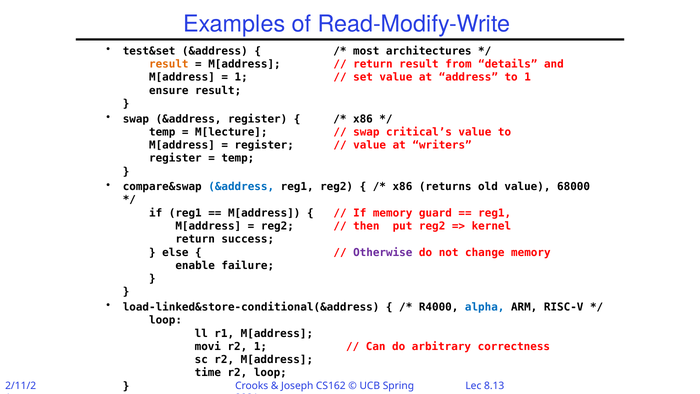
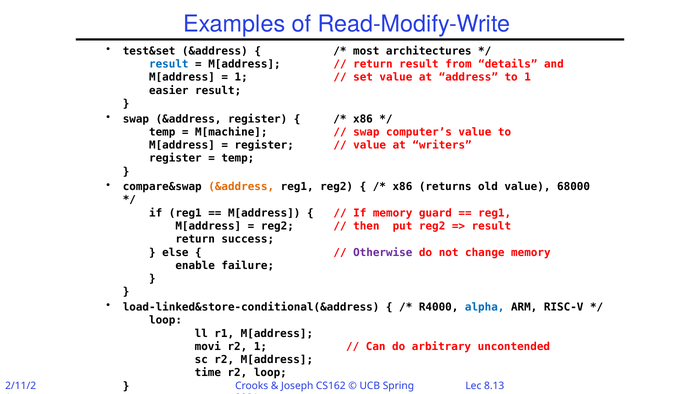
result colour: orange -> blue (169, 64)
ensure: ensure -> easier (169, 90)
M[lecture: M[lecture -> M[machine (231, 132)
critical’s: critical’s -> computer’s (419, 132)
&address colour: blue -> orange (241, 187)
kernel: kernel -> result (491, 226)
correctness: correctness -> uncontended (514, 346)
